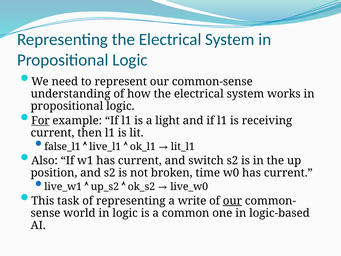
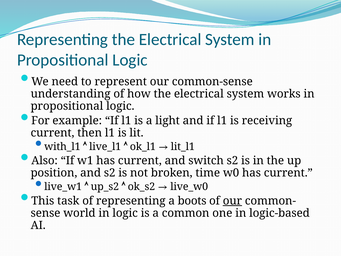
For underline: present -> none (40, 120)
false_l1: false_l1 -> with_l1 (62, 146)
write: write -> boots (192, 201)
